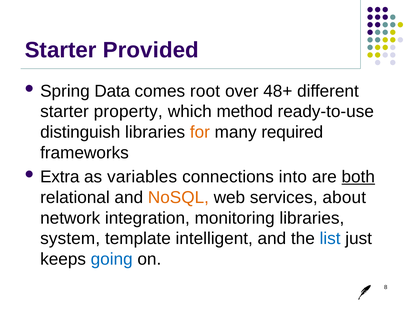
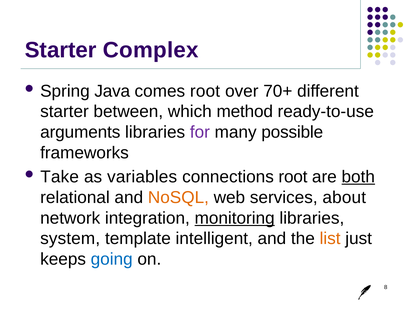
Provided: Provided -> Complex (151, 50)
Data: Data -> Java (112, 91)
48+: 48+ -> 70+ (278, 91)
property: property -> between (128, 112)
distinguish: distinguish -> arguments (80, 132)
for colour: orange -> purple (200, 132)
required: required -> possible (292, 132)
Extra: Extra -> Take (60, 177)
connections into: into -> root (293, 177)
monitoring underline: none -> present (235, 218)
list colour: blue -> orange (330, 239)
